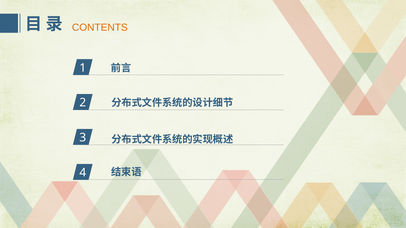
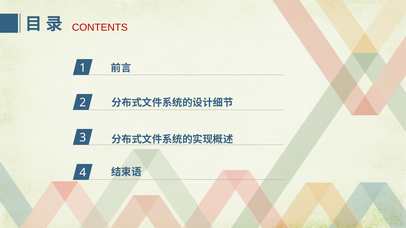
CONTENTS colour: orange -> red (100, 27)
